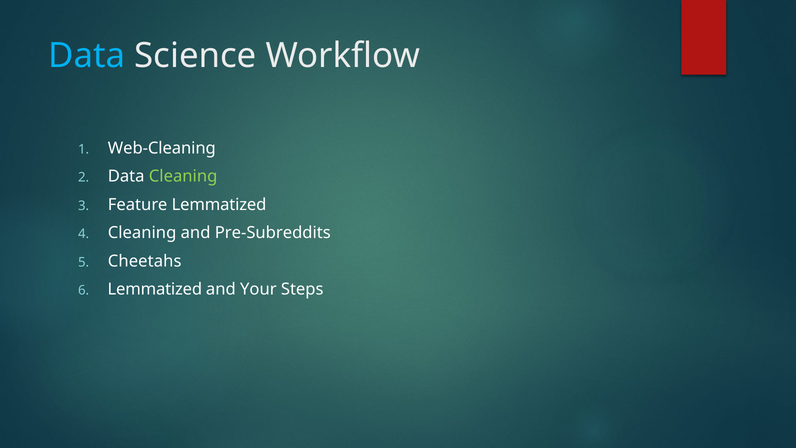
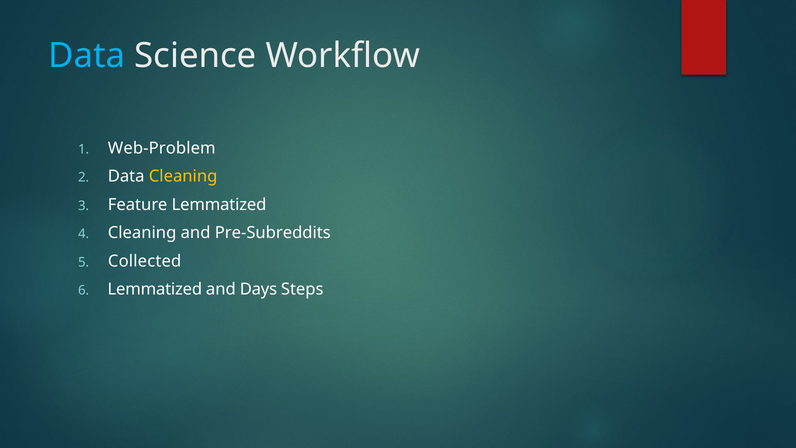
Web-Cleaning: Web-Cleaning -> Web-Problem (162, 148)
Cleaning colour: light green -> yellow (183, 176)
Cheetahs: Cheetahs -> Collected (145, 261)
Your: Your -> Days (258, 289)
